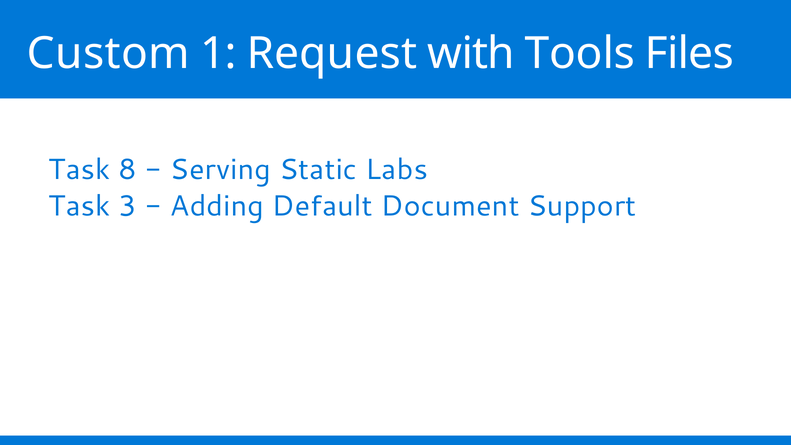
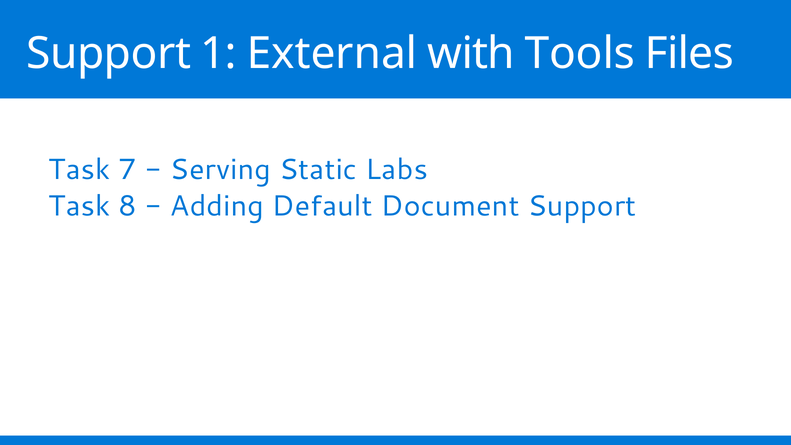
Custom: Custom -> Support (109, 53)
Request: Request -> External (332, 53)
8: 8 -> 7 (128, 170)
3: 3 -> 8 (128, 206)
